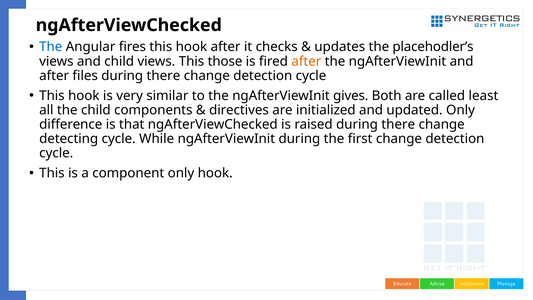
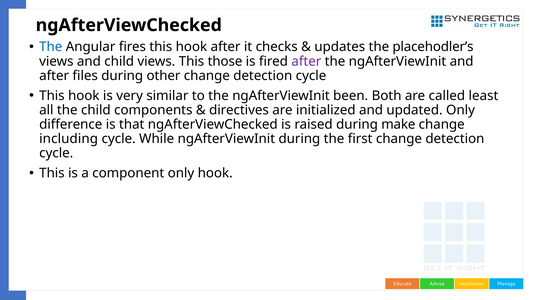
after colour: orange -> purple (306, 61)
there: there -> other (163, 76)
gives: gives -> been (351, 96)
raised during there: there -> make (398, 124)
detecting: detecting -> including (69, 139)
